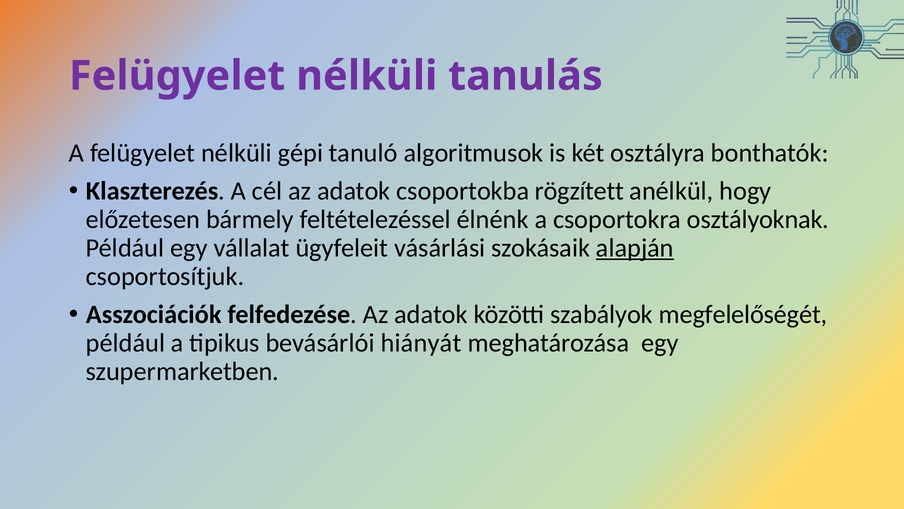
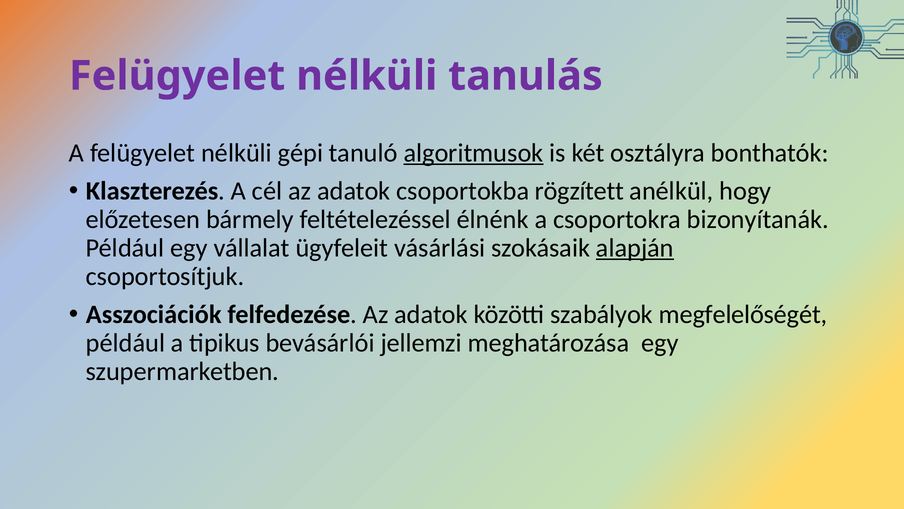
algoritmusok underline: none -> present (473, 153)
osztályoknak: osztályoknak -> bizonyítanák (758, 219)
hiányát: hiányát -> jellemzi (421, 343)
